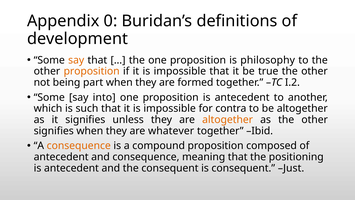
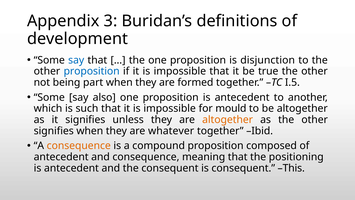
0: 0 -> 3 (111, 21)
say colour: orange -> blue (76, 60)
philosophy: philosophy -> disjunction (268, 60)
proposition colour: orange -> blue (92, 71)
I.2: I.2 -> I.5 (292, 82)
into: into -> also (104, 97)
contra: contra -> mould (231, 108)
Just: Just -> This (291, 168)
